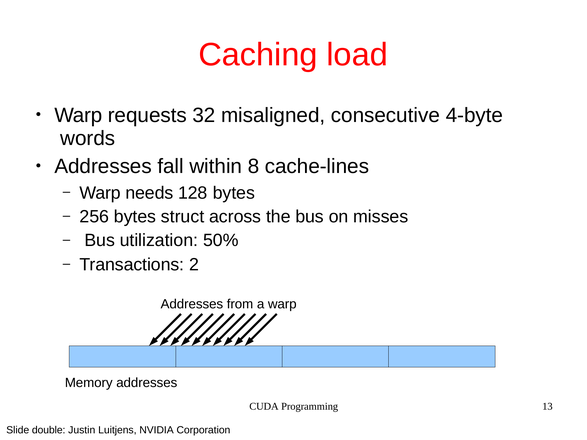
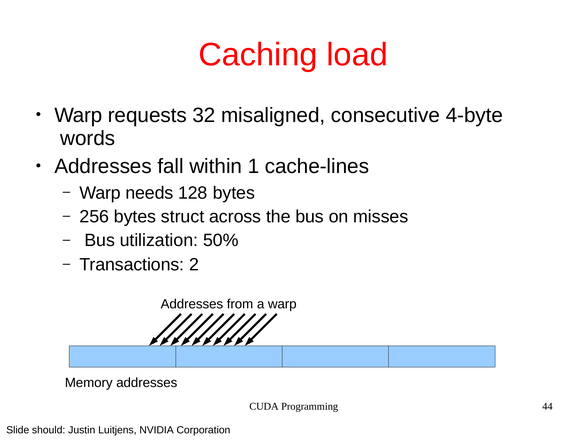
8: 8 -> 1 (253, 166)
13: 13 -> 44 (547, 407)
double: double -> should (49, 430)
